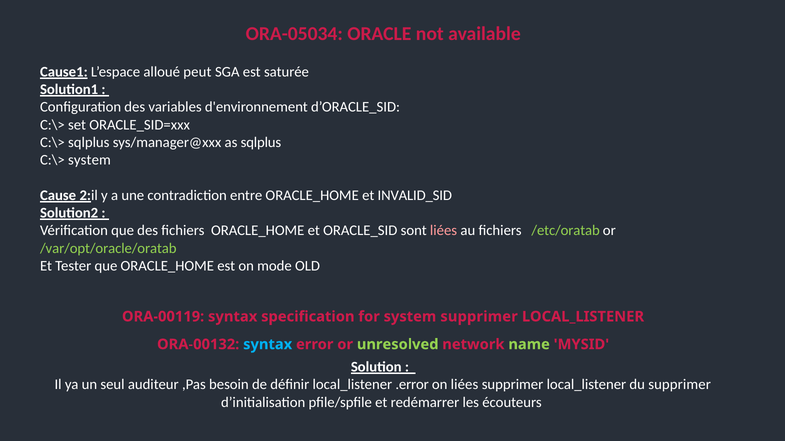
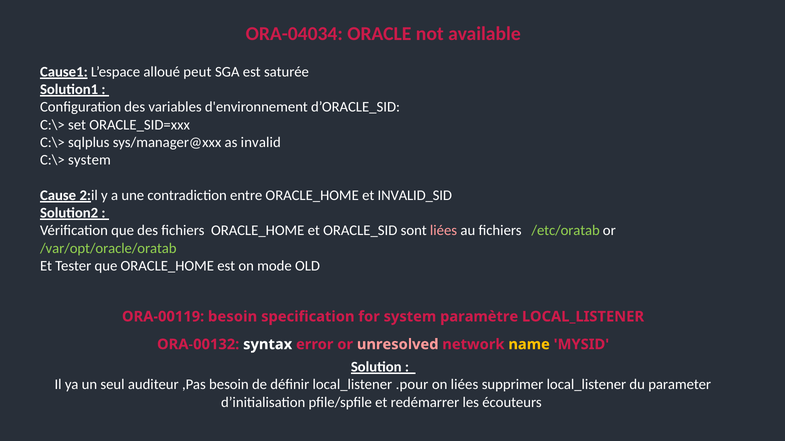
ORA-05034: ORA-05034 -> ORA-04034 (294, 34)
as sqlplus: sqlplus -> invalid (261, 142)
ORA-00119 syntax: syntax -> besoin (233, 317)
system supprimer: supprimer -> paramètre (479, 317)
syntax colour: light blue -> white (268, 345)
unresolved colour: light green -> pink (398, 345)
name colour: light green -> yellow (529, 345)
.error: .error -> .pour (412, 385)
du supprimer: supprimer -> parameter (680, 385)
